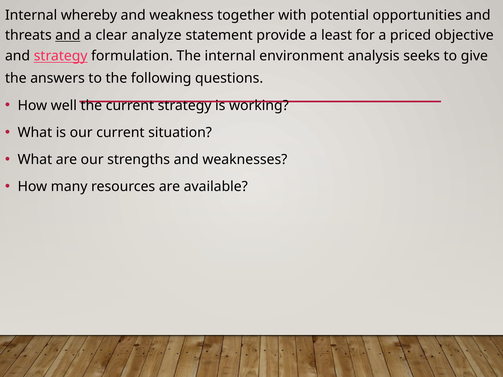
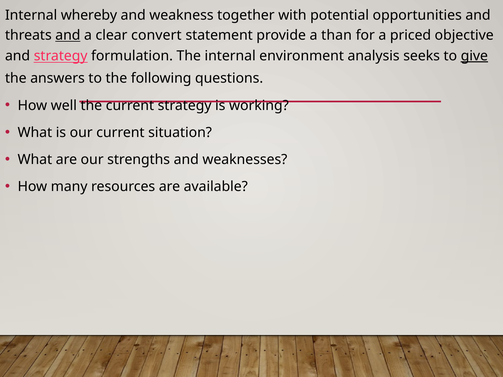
analyze: analyze -> convert (156, 35)
least: least -> than (337, 35)
give underline: none -> present (474, 56)
